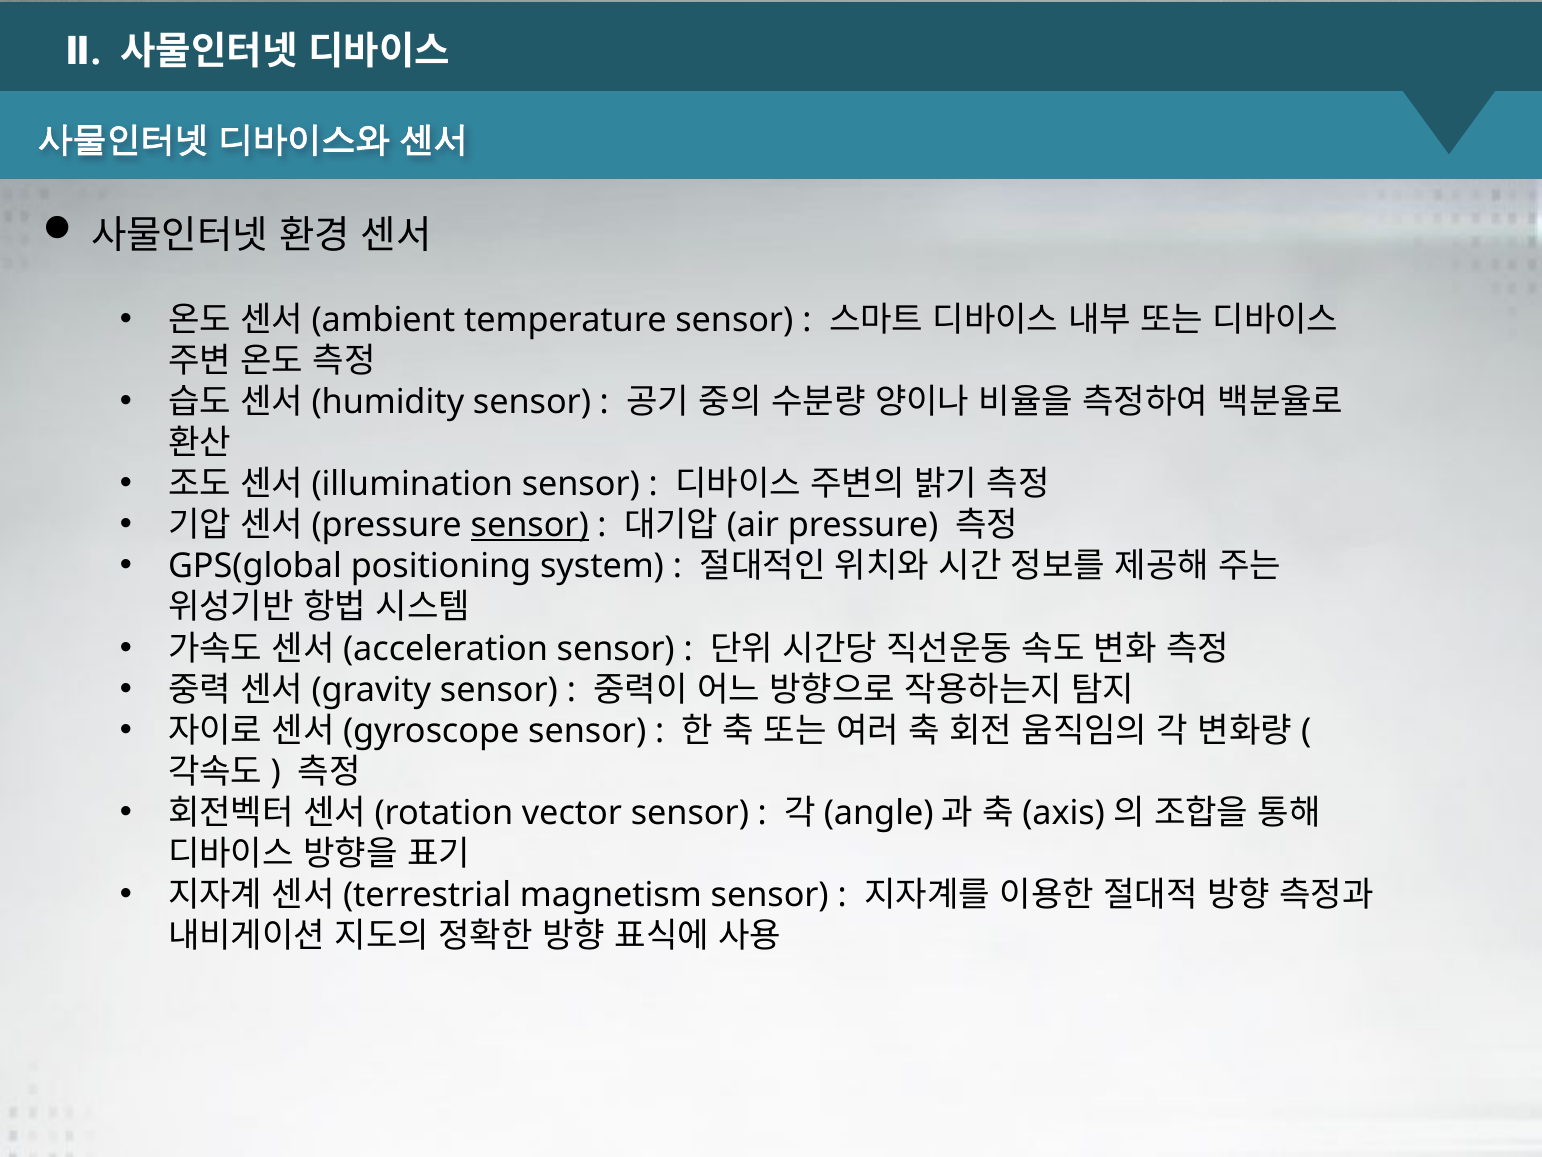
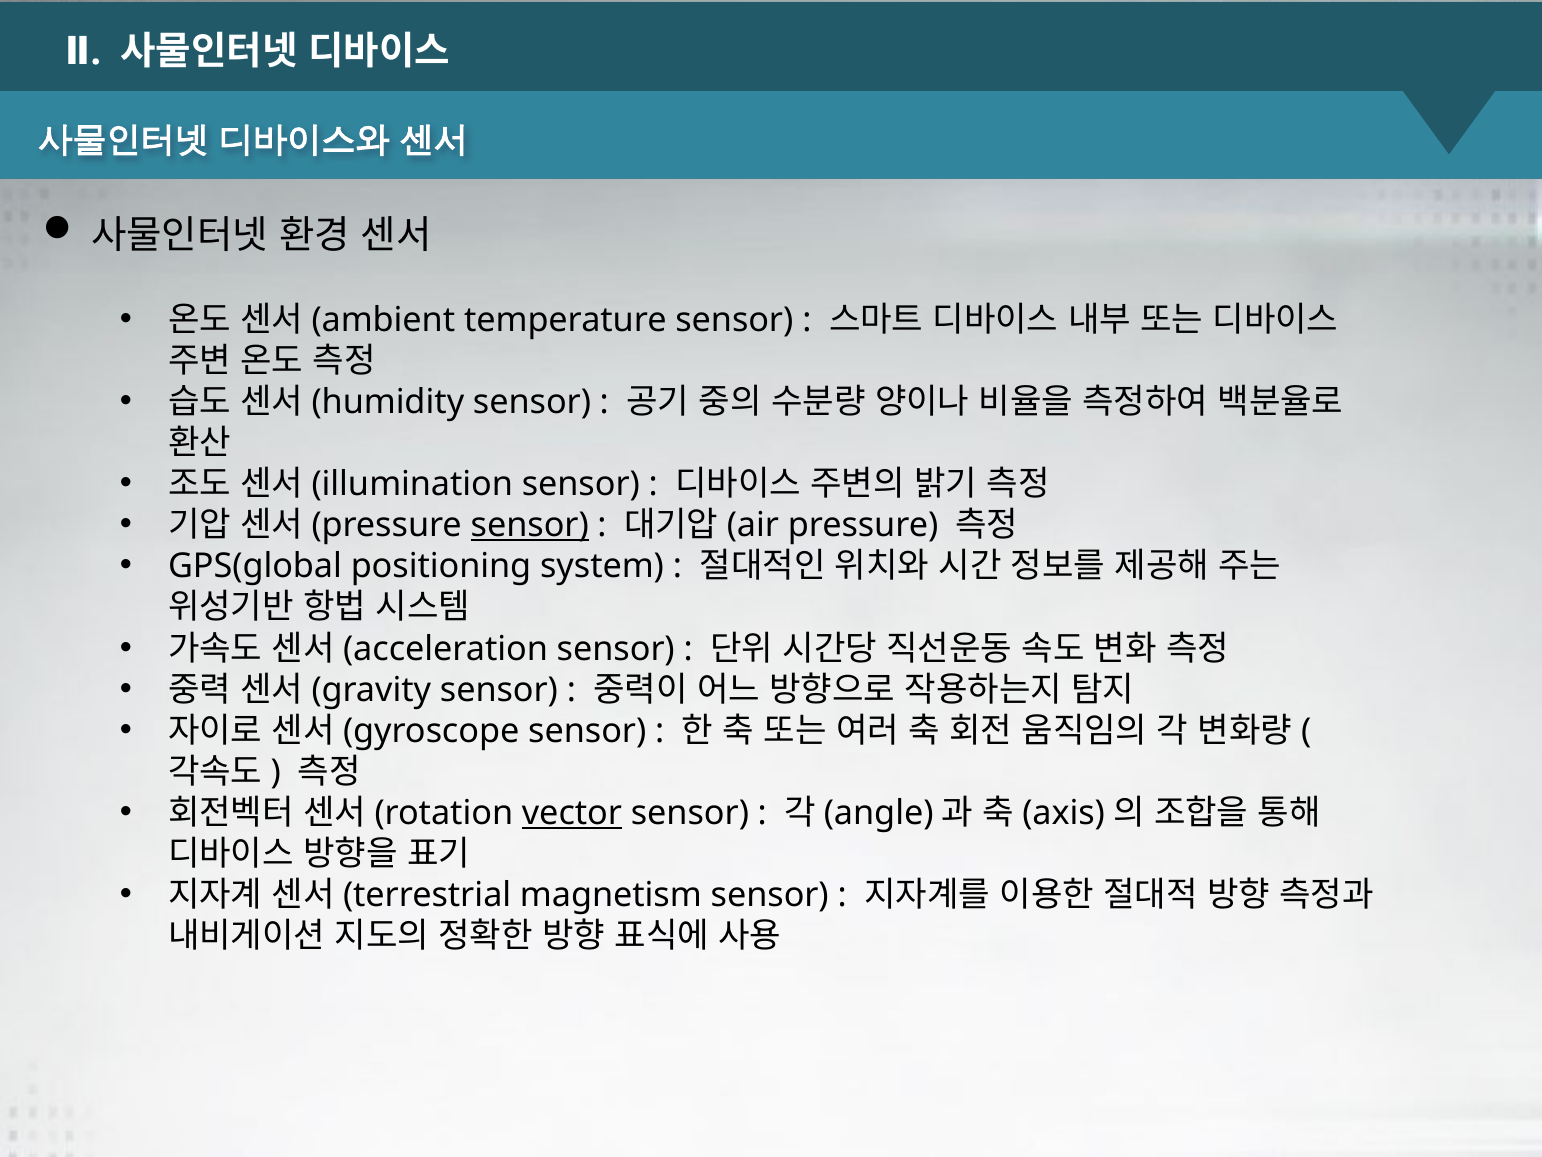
vector underline: none -> present (572, 813)
